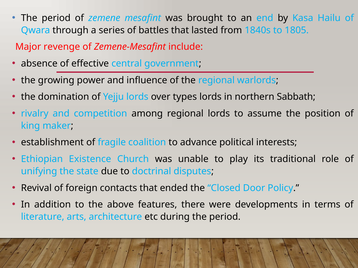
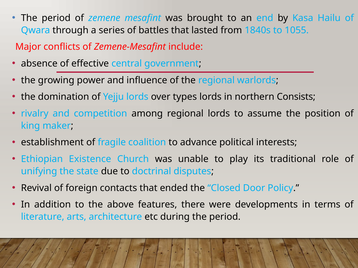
1805: 1805 -> 1055 (297, 30)
revenge: revenge -> conflicts (62, 47)
Sabbath: Sabbath -> Consists (296, 97)
